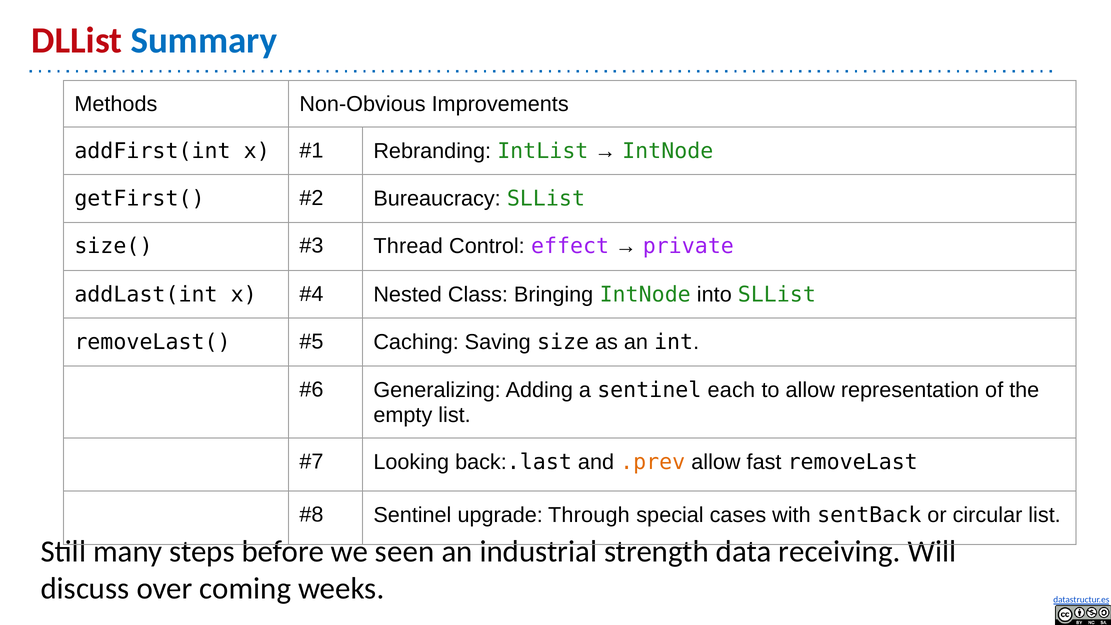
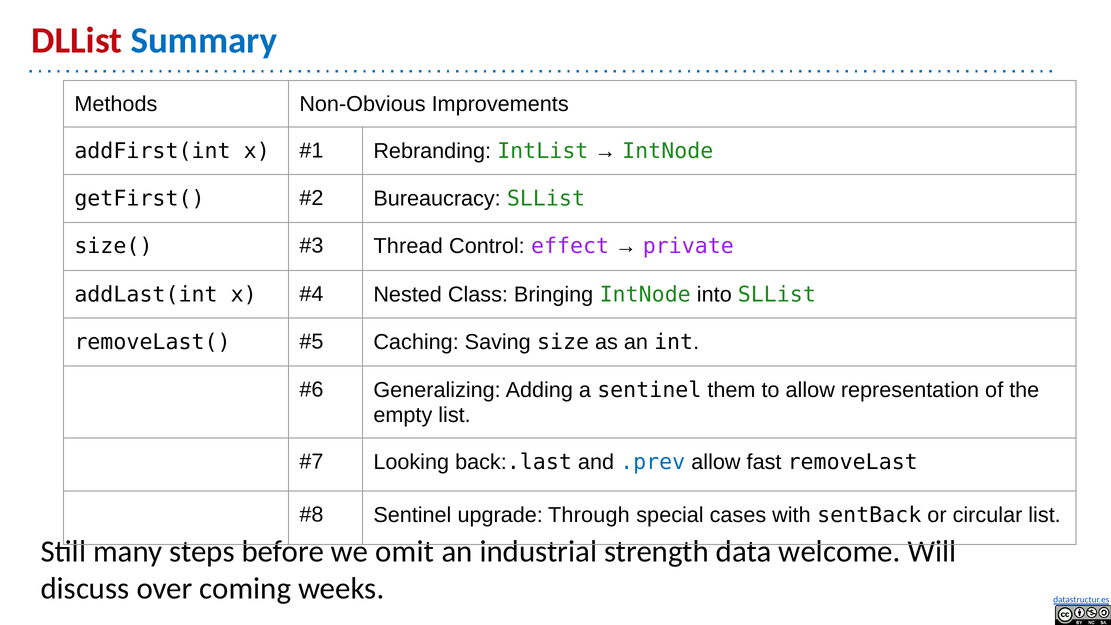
each: each -> them (731, 390)
.prev colour: orange -> blue (653, 462)
seen: seen -> omit (405, 552)
receiving: receiving -> welcome (839, 552)
